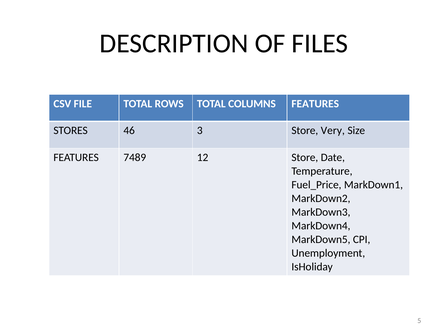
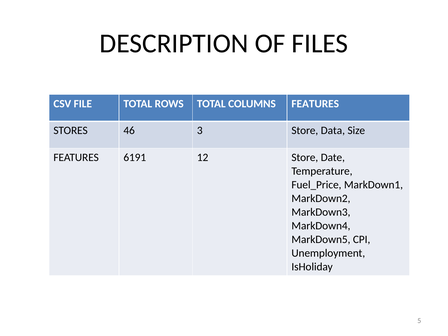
Very: Very -> Data (333, 131)
7489: 7489 -> 6191 (135, 157)
